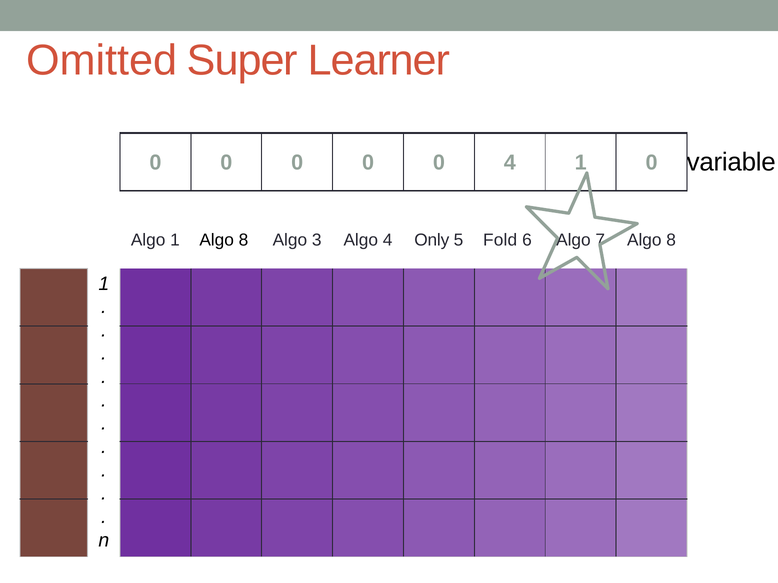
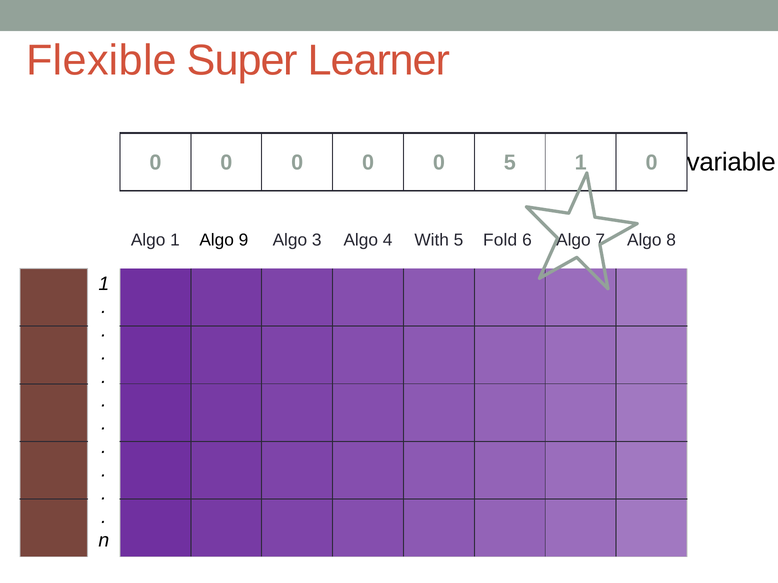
Omitted: Omitted -> Flexible (102, 61)
0 4: 4 -> 5 (510, 163)
1 Algo 8: 8 -> 9 (243, 240)
Only: Only -> With (432, 240)
